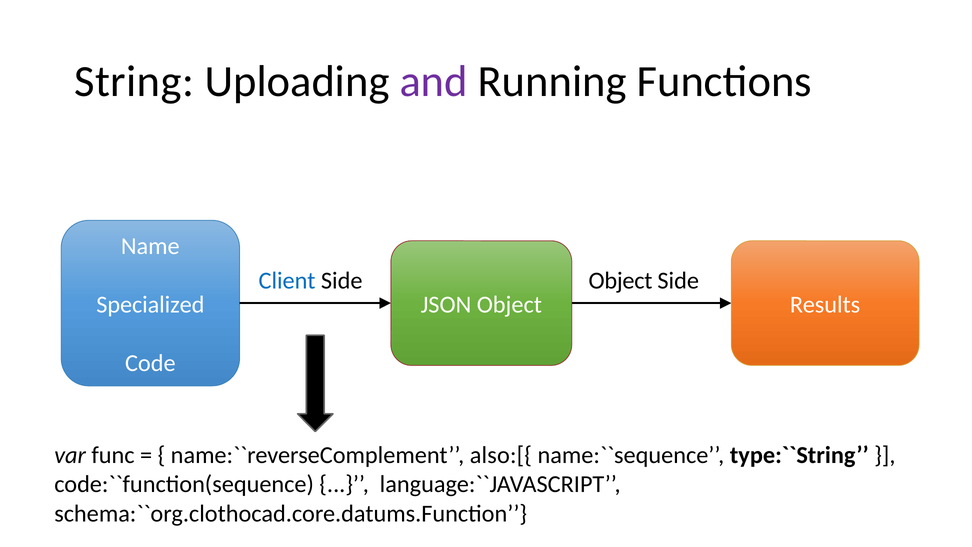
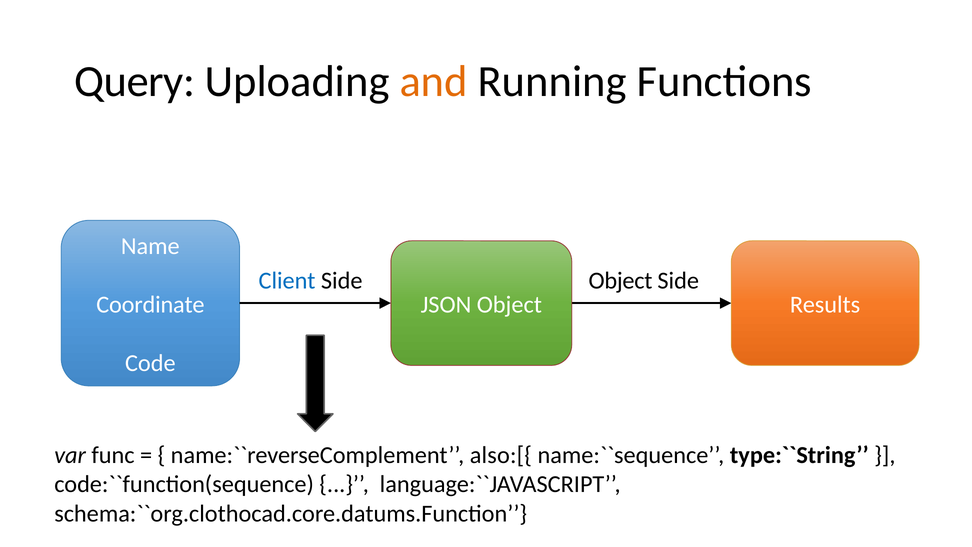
String: String -> Query (135, 82)
and colour: purple -> orange (434, 82)
Specialized: Specialized -> Coordinate (150, 305)
